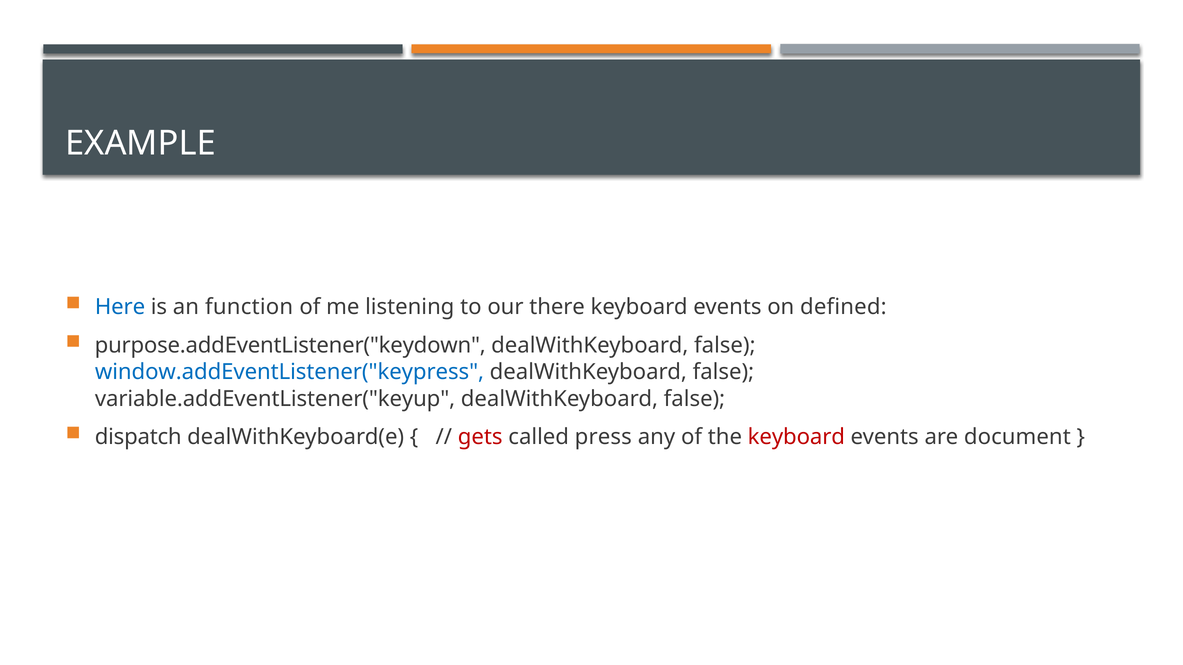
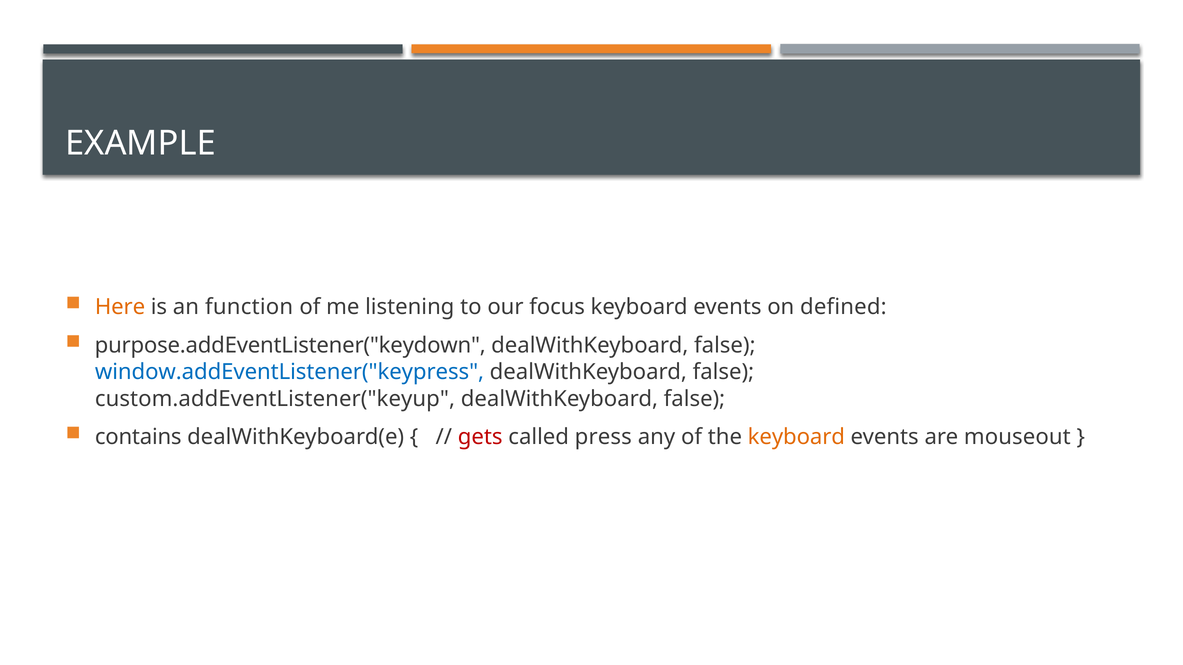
Here colour: blue -> orange (120, 307)
there: there -> focus (557, 307)
variable.addEventListener("keyup: variable.addEventListener("keyup -> custom.addEventListener("keyup (275, 399)
dispatch: dispatch -> contains (138, 437)
keyboard colour: red -> orange (796, 437)
document: document -> mouseout (1017, 437)
